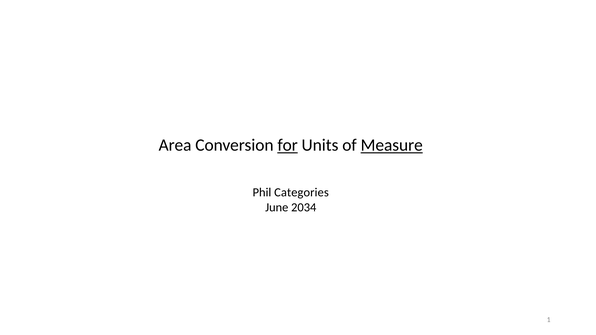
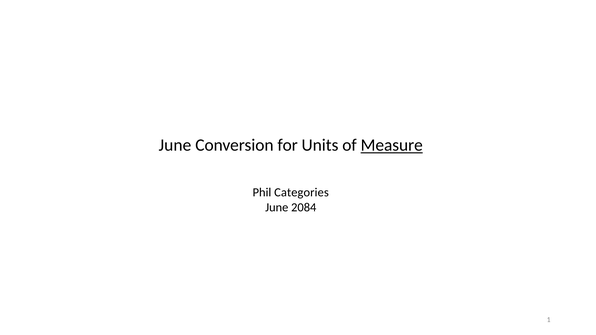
Area: Area -> June (175, 145)
for underline: present -> none (288, 145)
2034: 2034 -> 2084 (304, 207)
